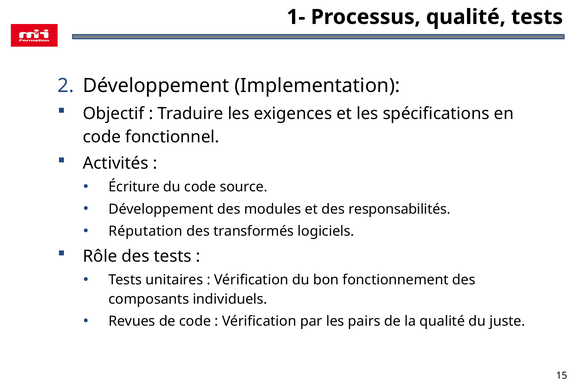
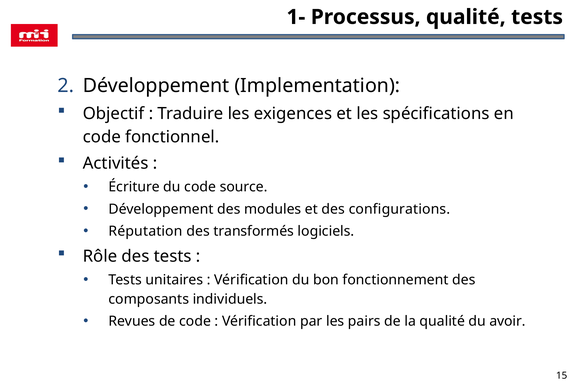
responsabilités: responsabilités -> configurations (399, 209)
juste: juste -> avoir (507, 322)
